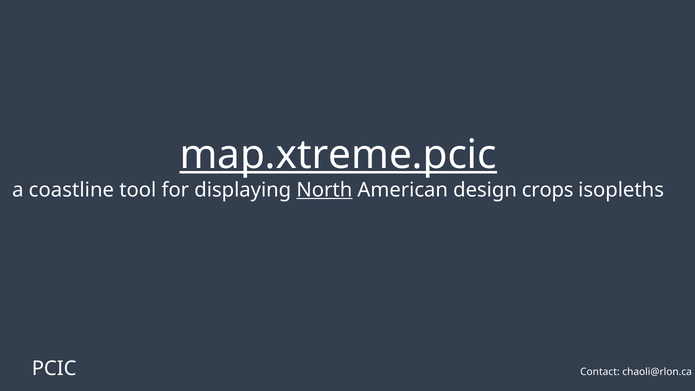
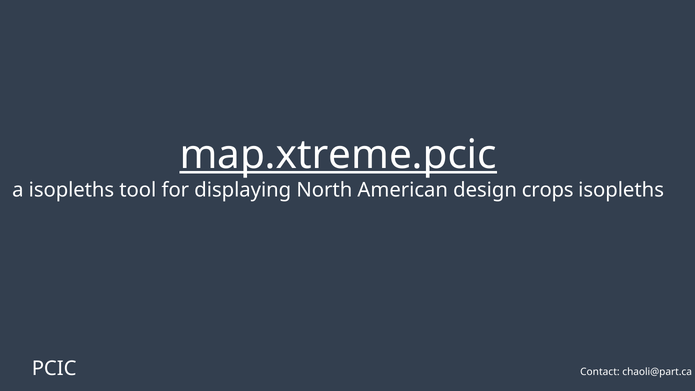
a coastline: coastline -> isopleths (71, 190)
North underline: present -> none (324, 190)
chaoli@rlon.ca: chaoli@rlon.ca -> chaoli@part.ca (657, 372)
